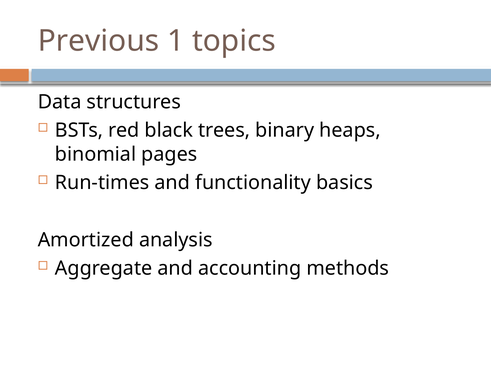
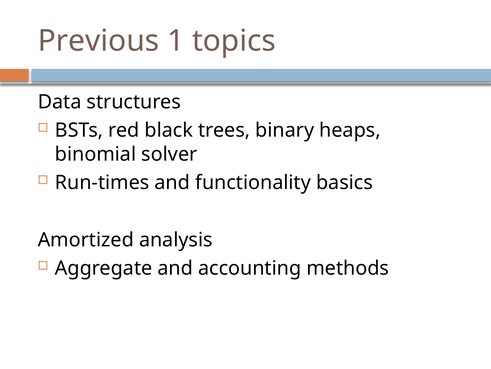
pages: pages -> solver (169, 154)
